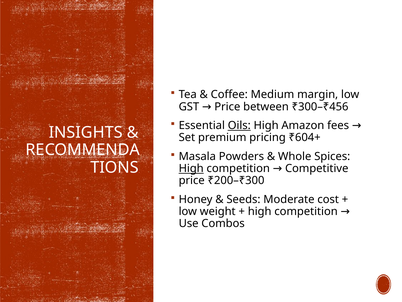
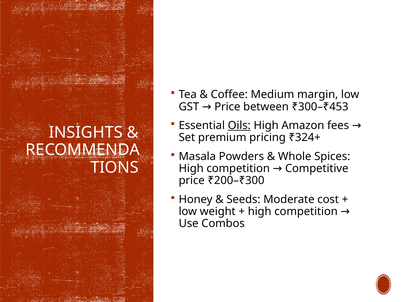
₹300–₹456: ₹300–₹456 -> ₹300–₹453 (320, 107)
₹604+: ₹604+ -> ₹324+ (305, 137)
High underline: present -> none (191, 168)
